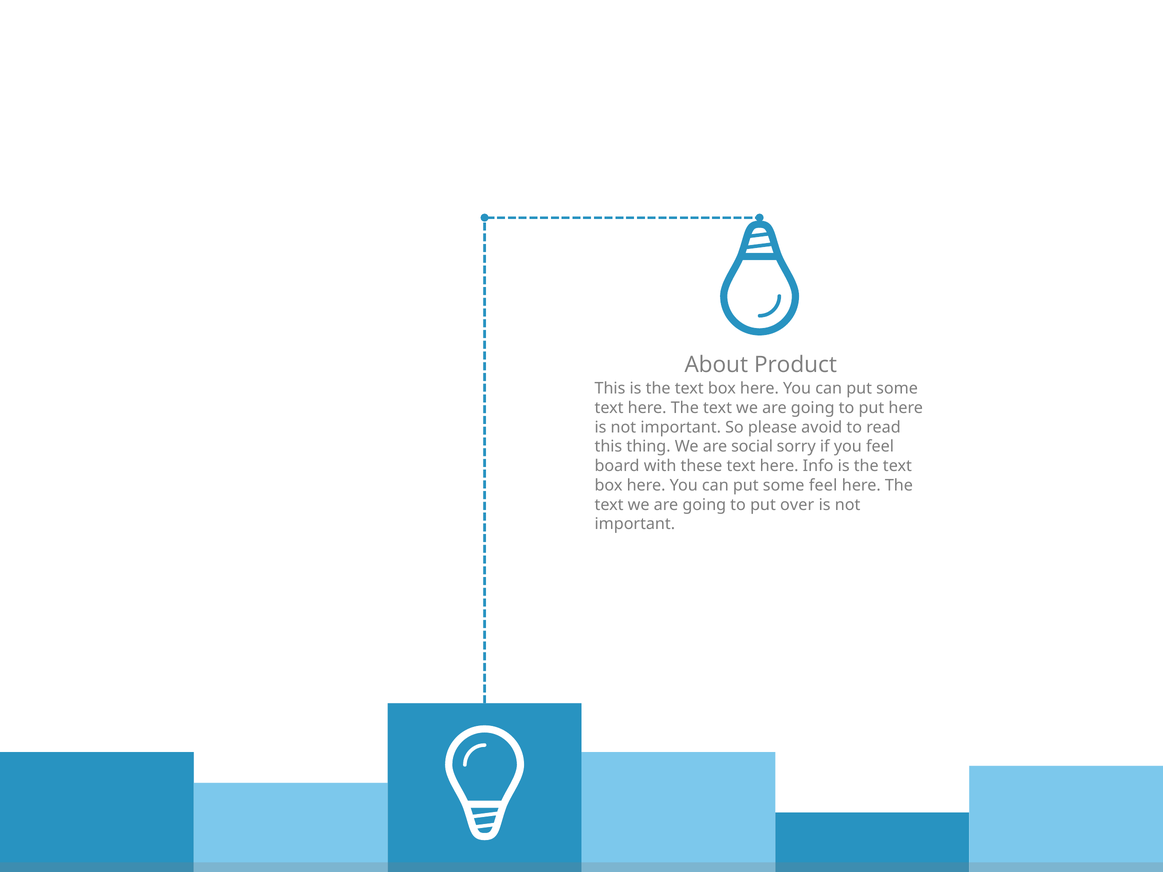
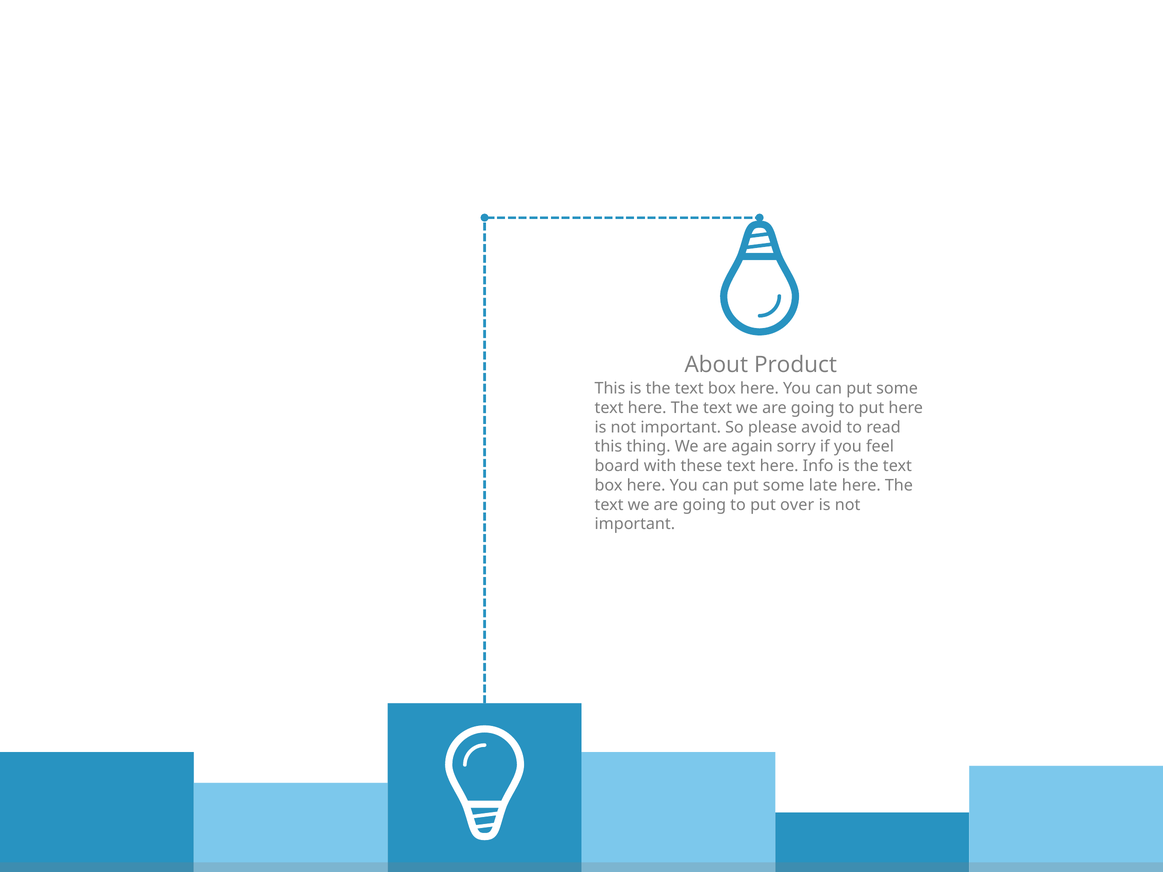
social: social -> again (752, 447)
some feel: feel -> late (823, 486)
